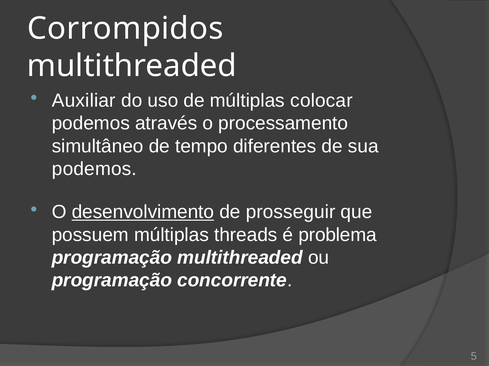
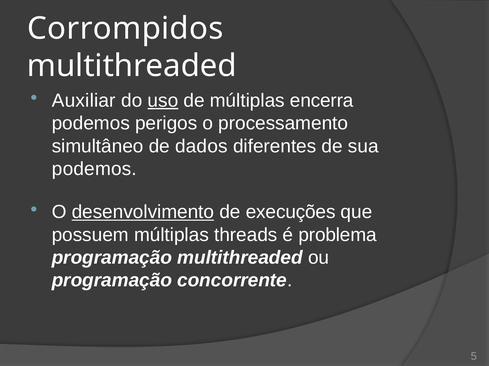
uso underline: none -> present (163, 101)
colocar: colocar -> encerra (322, 101)
através: através -> perigos (166, 124)
tempo: tempo -> dados (201, 146)
prosseguir: prosseguir -> execuções (291, 212)
